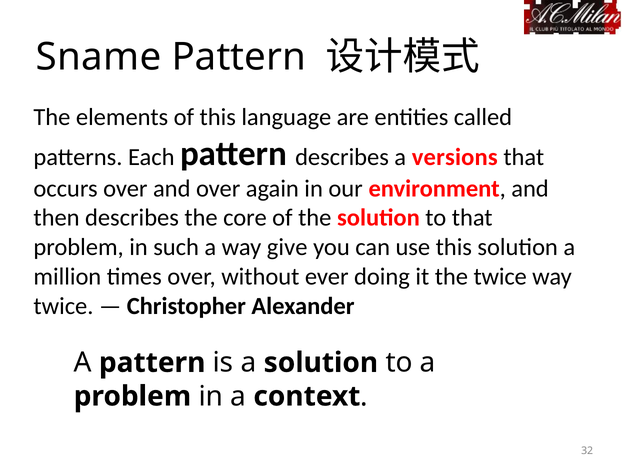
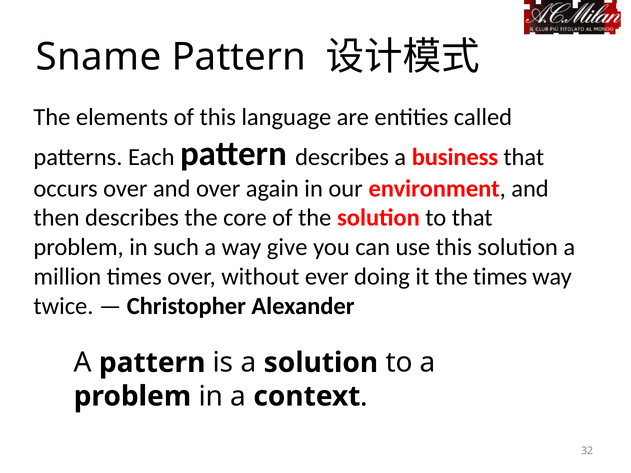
versions: versions -> business (455, 157)
the twice: twice -> times (500, 277)
